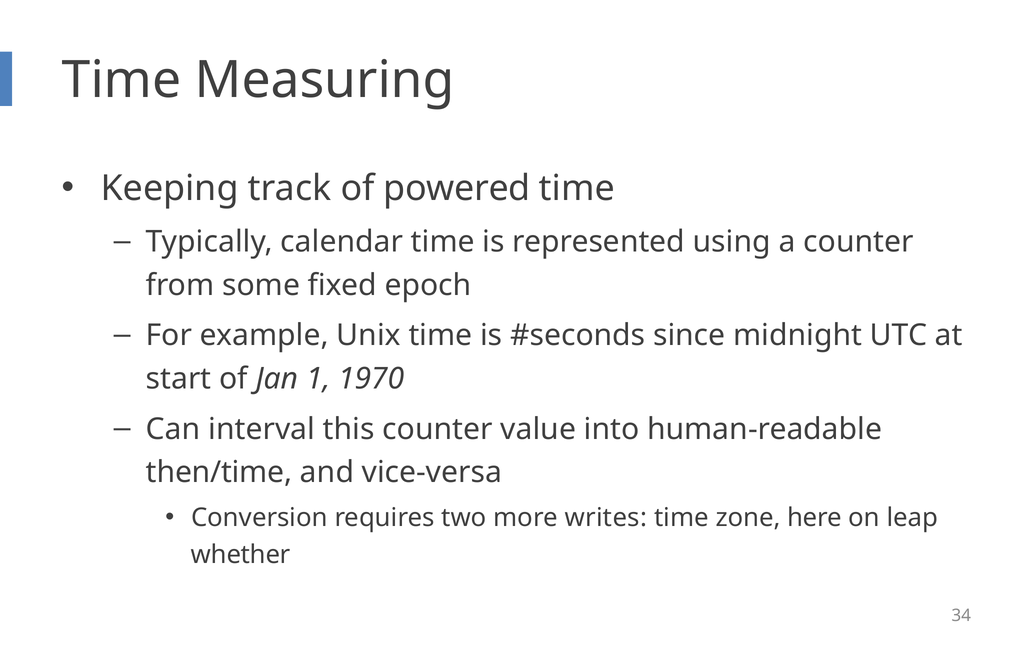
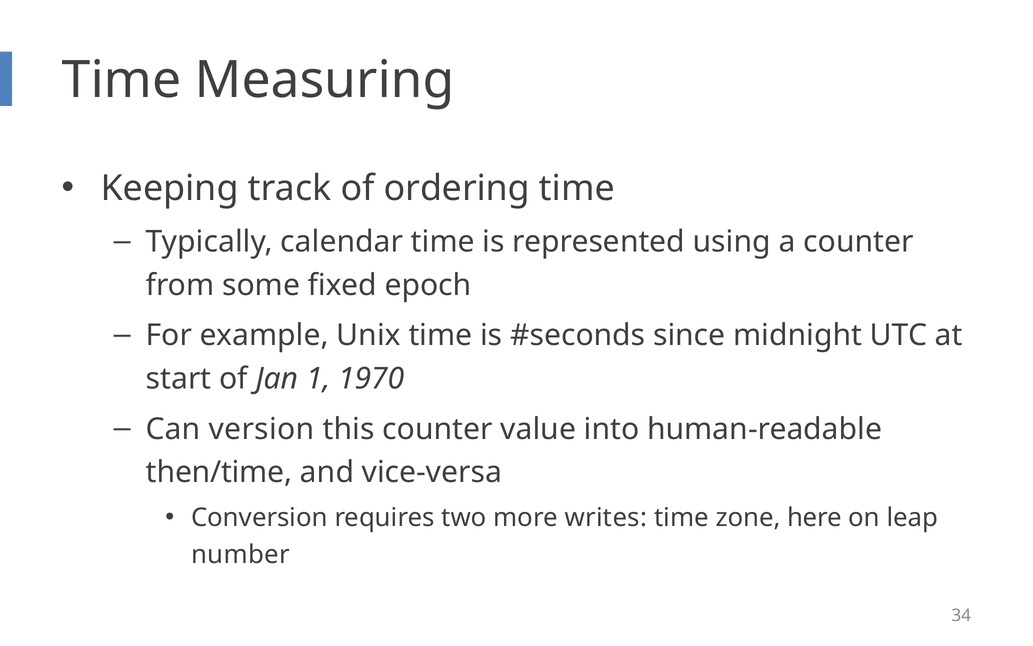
powered: powered -> ordering (457, 188)
interval: interval -> version (262, 429)
whether: whether -> number (240, 555)
